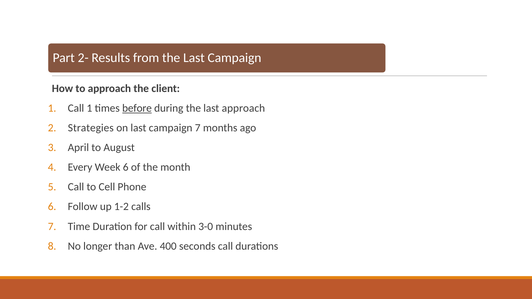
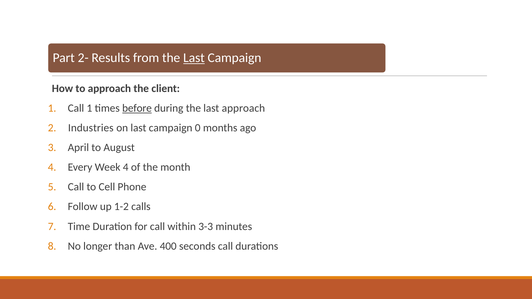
Last underline: none -> present (194, 58)
Strategies: Strategies -> Industries (91, 128)
campaign 7: 7 -> 0 (198, 128)
Week 6: 6 -> 4 (126, 167)
3-0: 3-0 -> 3-3 (206, 227)
